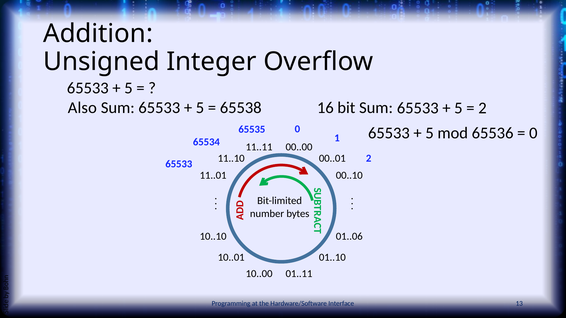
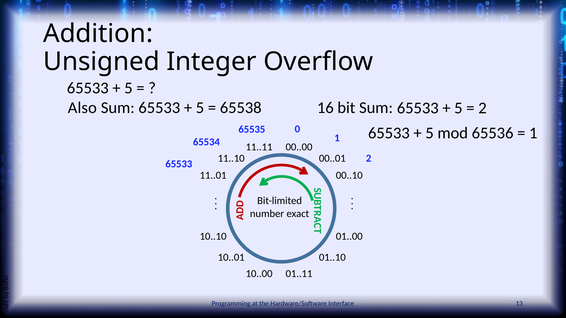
0: 0 -> 1 (533, 133)
bytes: bytes -> exact (298, 214)
01..06: 01..06 -> 01..00 (349, 237)
